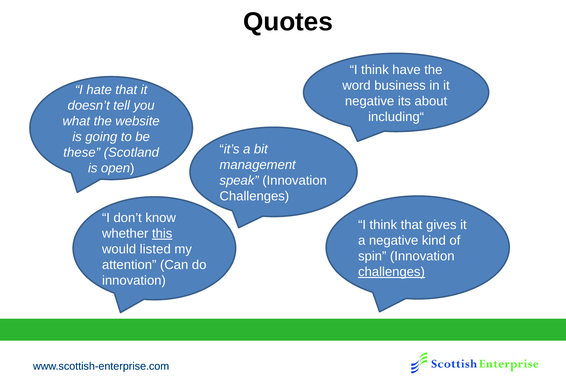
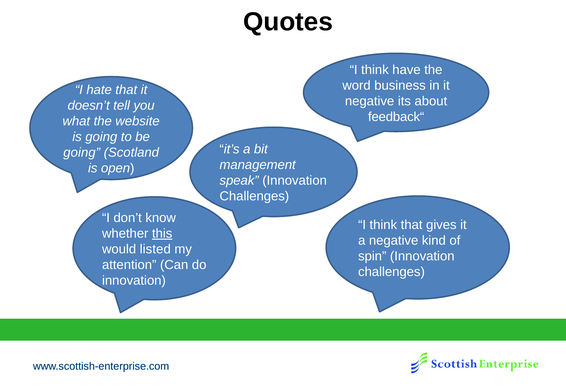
including“: including“ -> feedback“ (396, 117)
these: these -> going (82, 152)
challenges underline: present -> none (391, 272)
